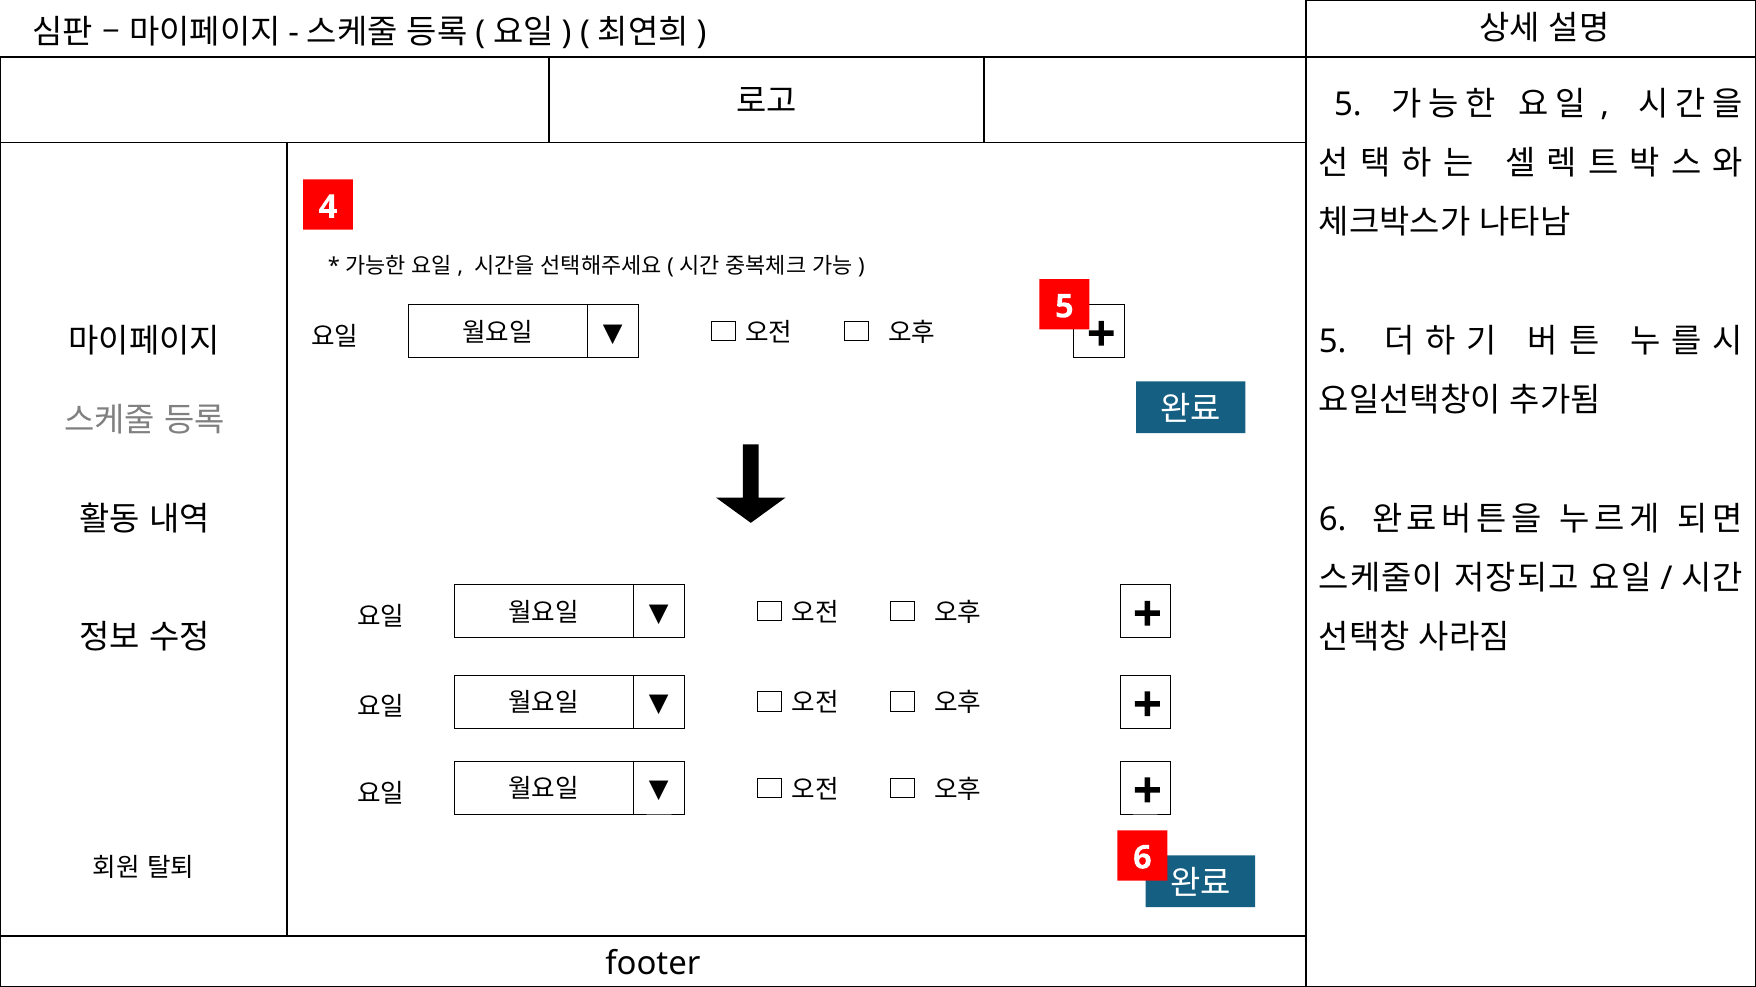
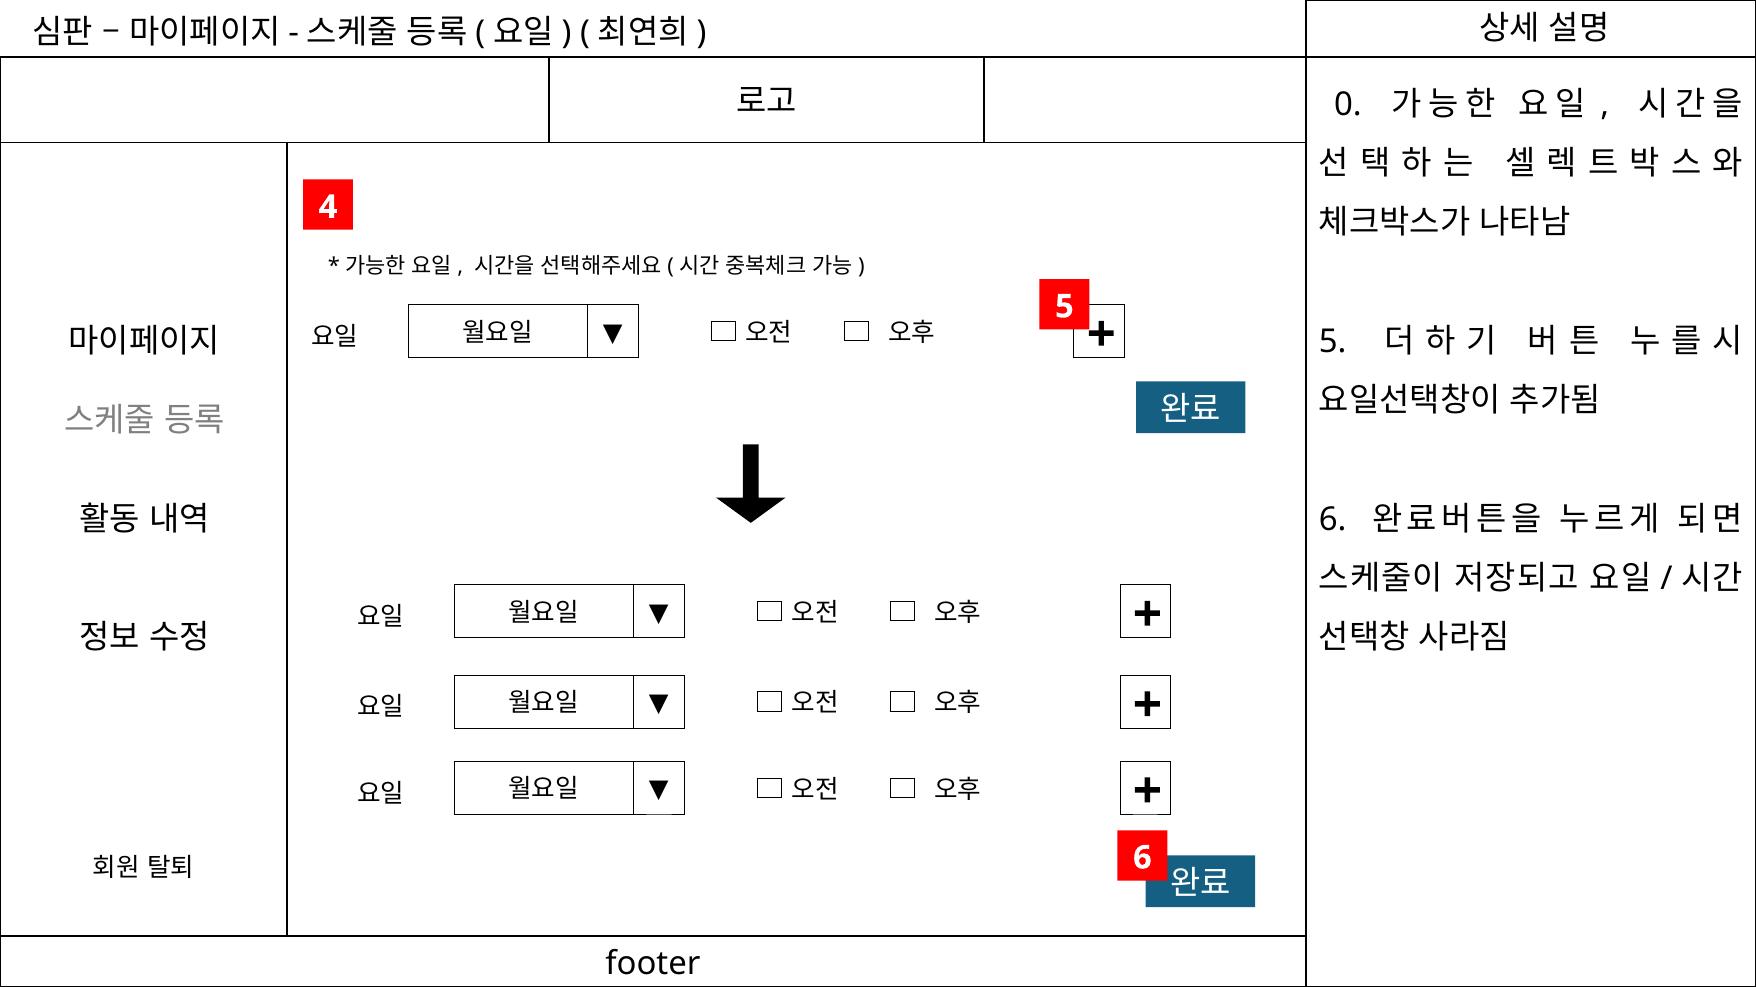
5: 5 -> 0 (1348, 105)
